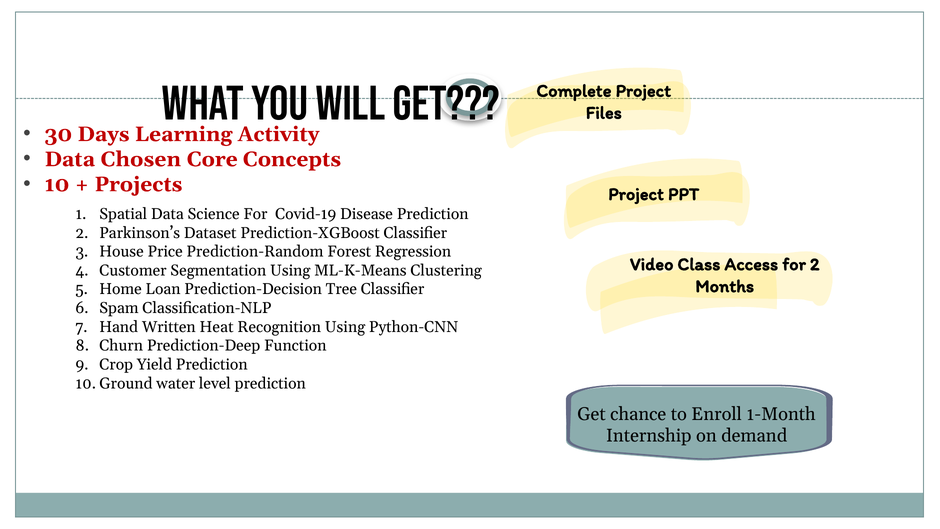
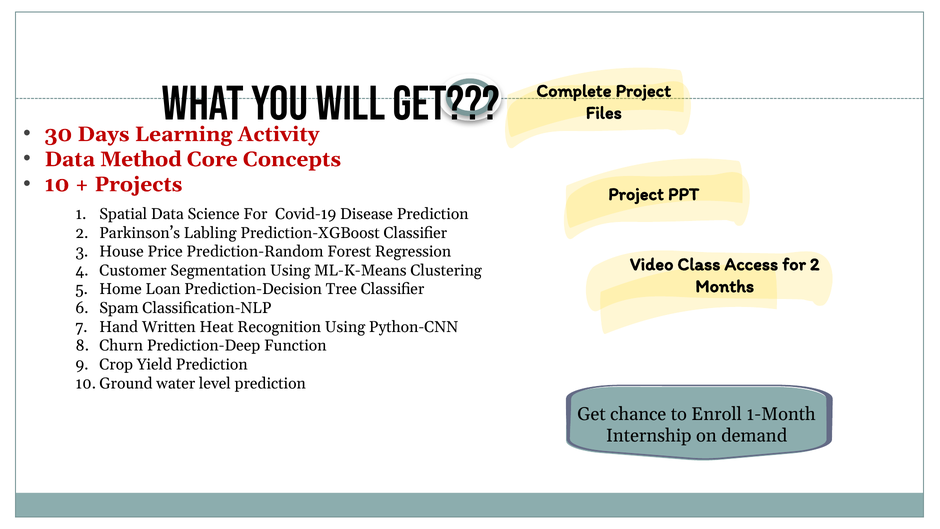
Chosen: Chosen -> Method (141, 159)
Dataset: Dataset -> Labling (210, 233)
